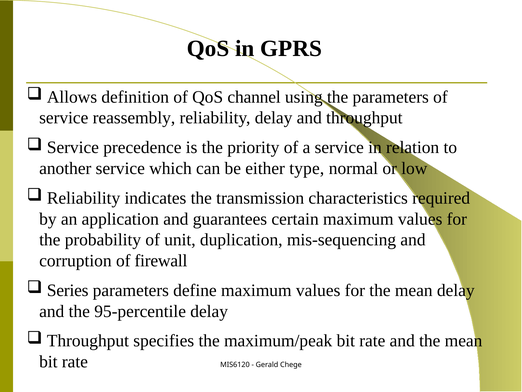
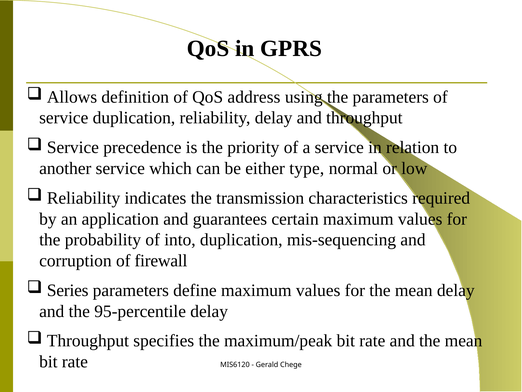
channel: channel -> address (254, 97)
service reassembly: reassembly -> duplication (134, 118)
unit: unit -> into (180, 240)
